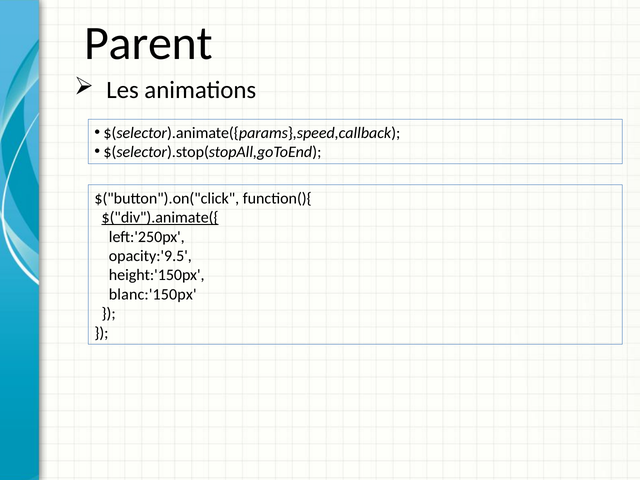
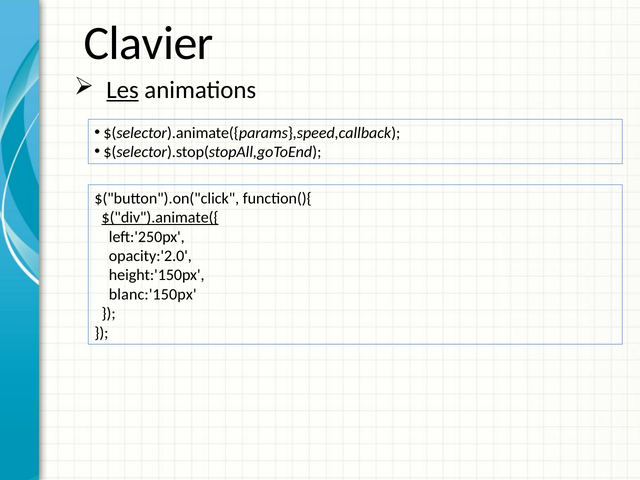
Parent: Parent -> Clavier (149, 43)
Les underline: none -> present (123, 90)
opacity:'9.5: opacity:'9.5 -> opacity:'2.0 (150, 256)
